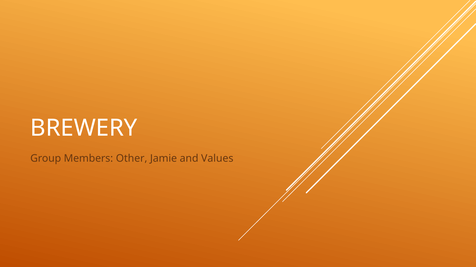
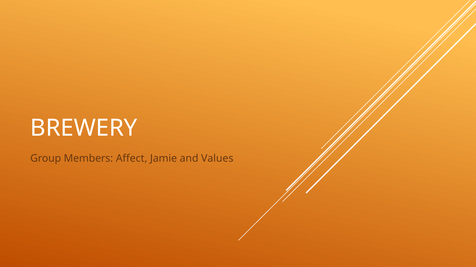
Other: Other -> Affect (132, 159)
